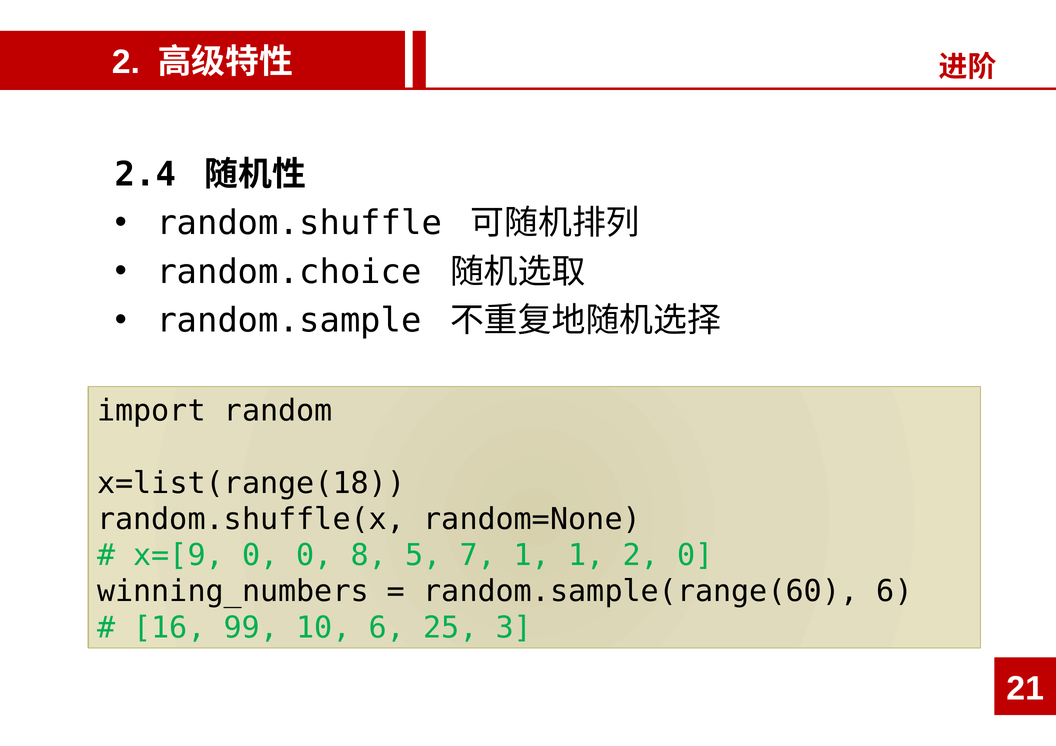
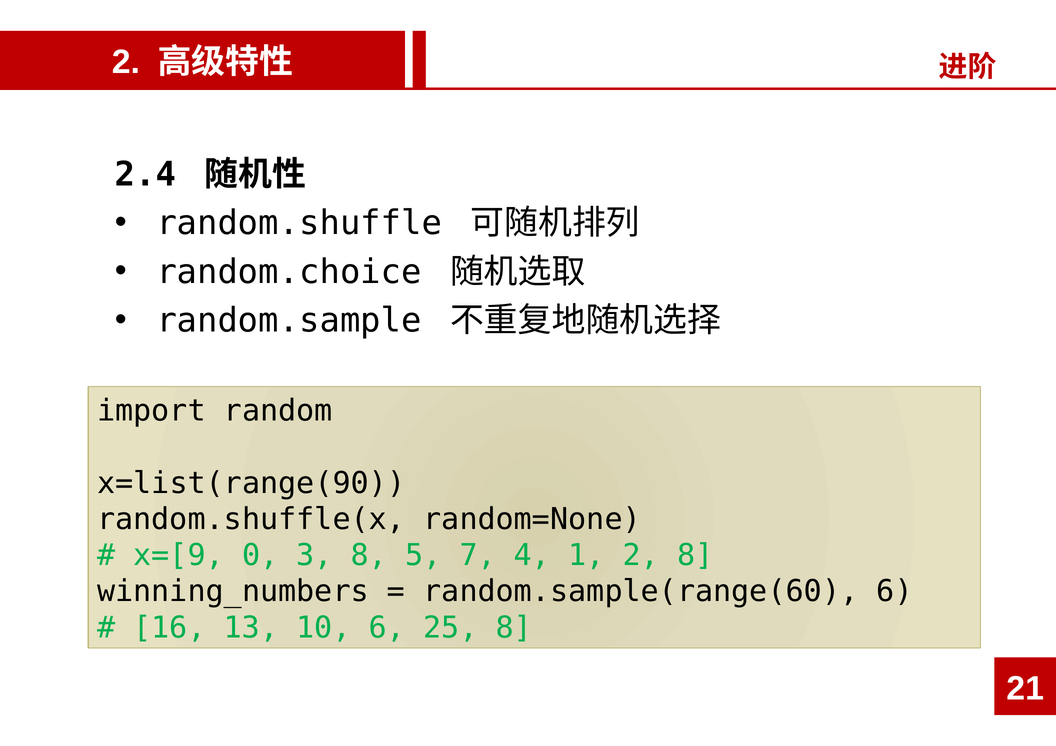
x=list(range(18: x=list(range(18 -> x=list(range(90 (251, 484)
0 0: 0 -> 3 (315, 556)
7 1: 1 -> 4 (532, 556)
2 0: 0 -> 8 (695, 556)
99: 99 -> 13 (251, 628)
25 3: 3 -> 8 (514, 628)
